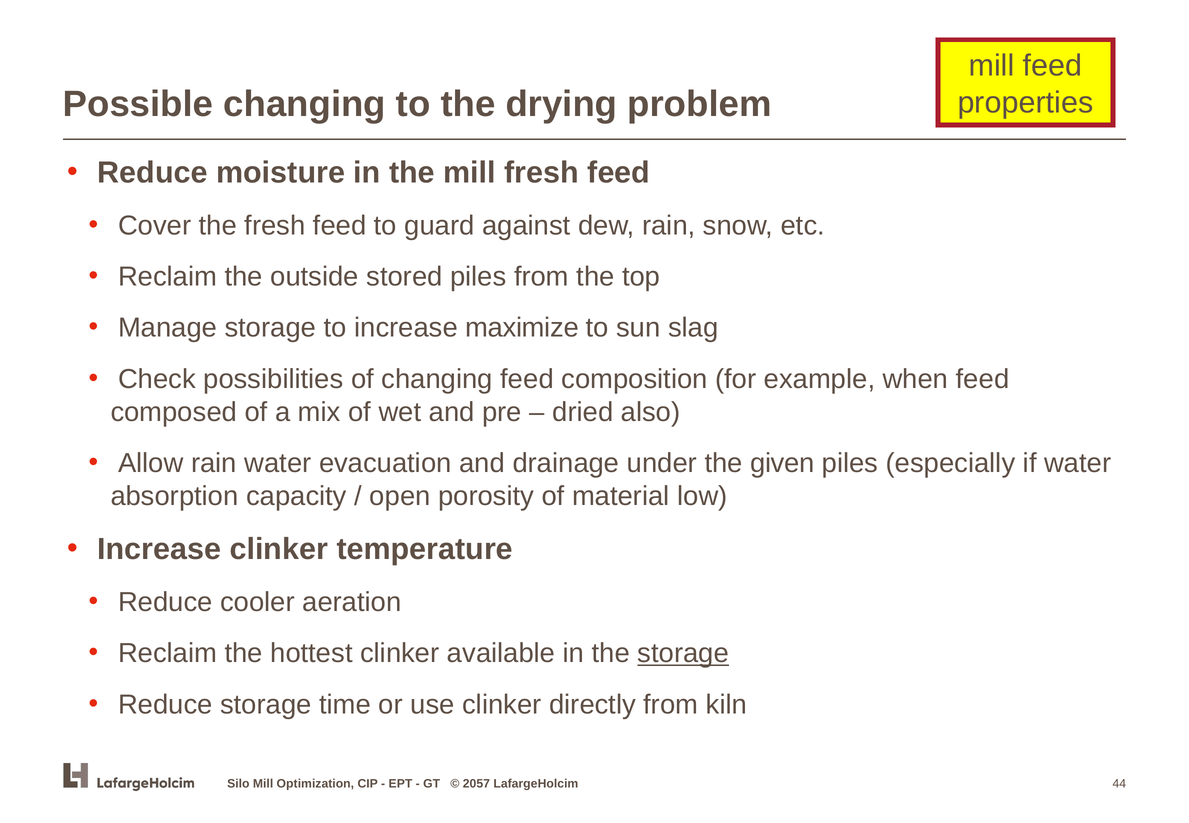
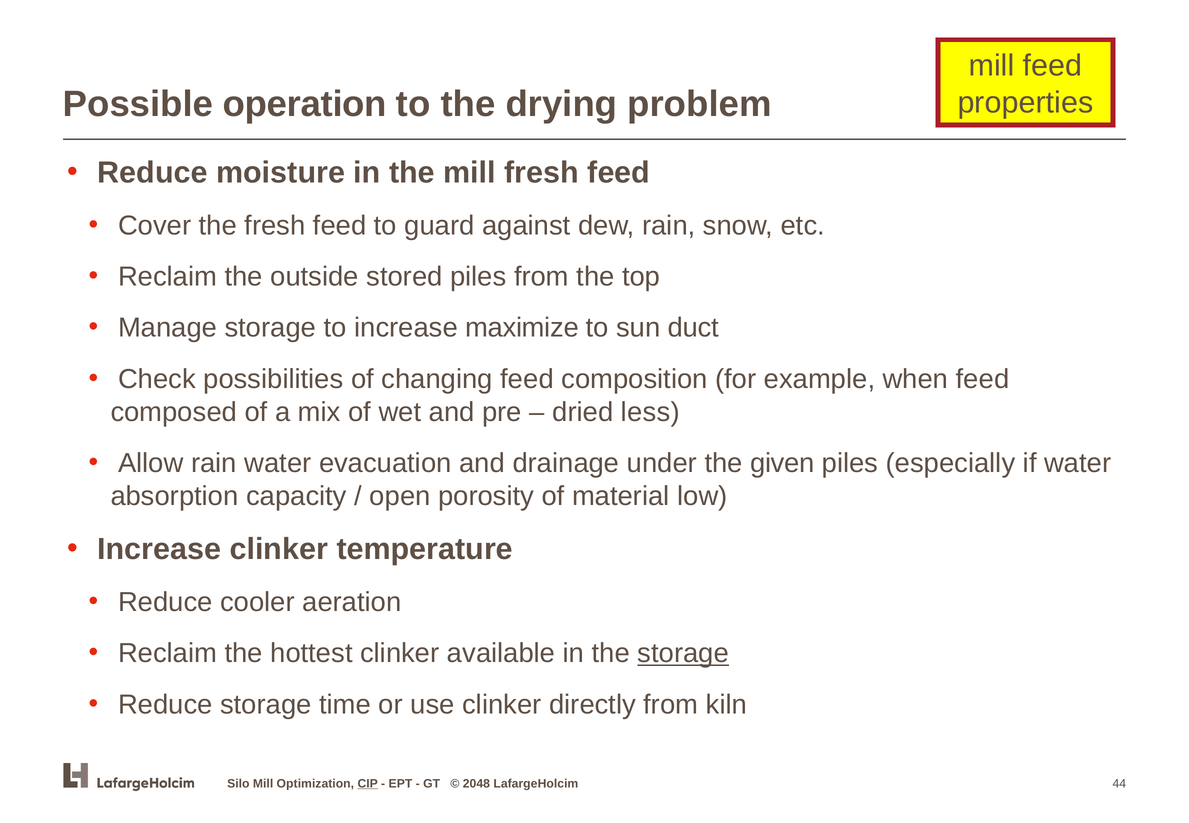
Possible changing: changing -> operation (305, 104)
slag: slag -> duct (693, 328)
also: also -> less (650, 412)
CIP underline: none -> present (368, 784)
2057: 2057 -> 2048 (476, 784)
